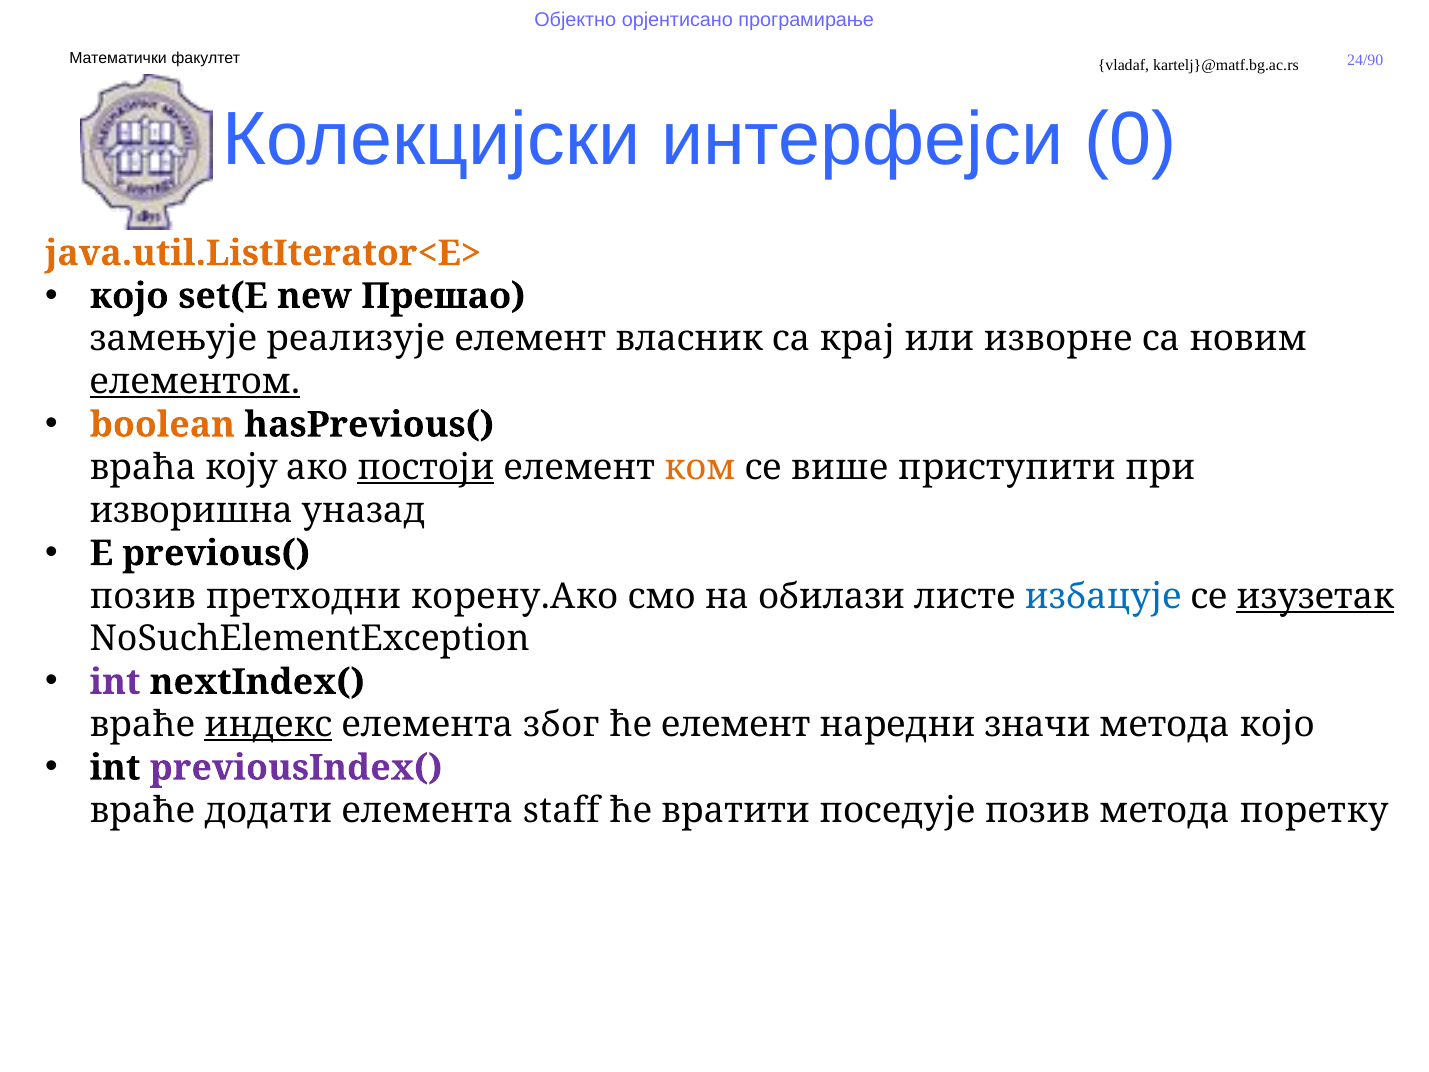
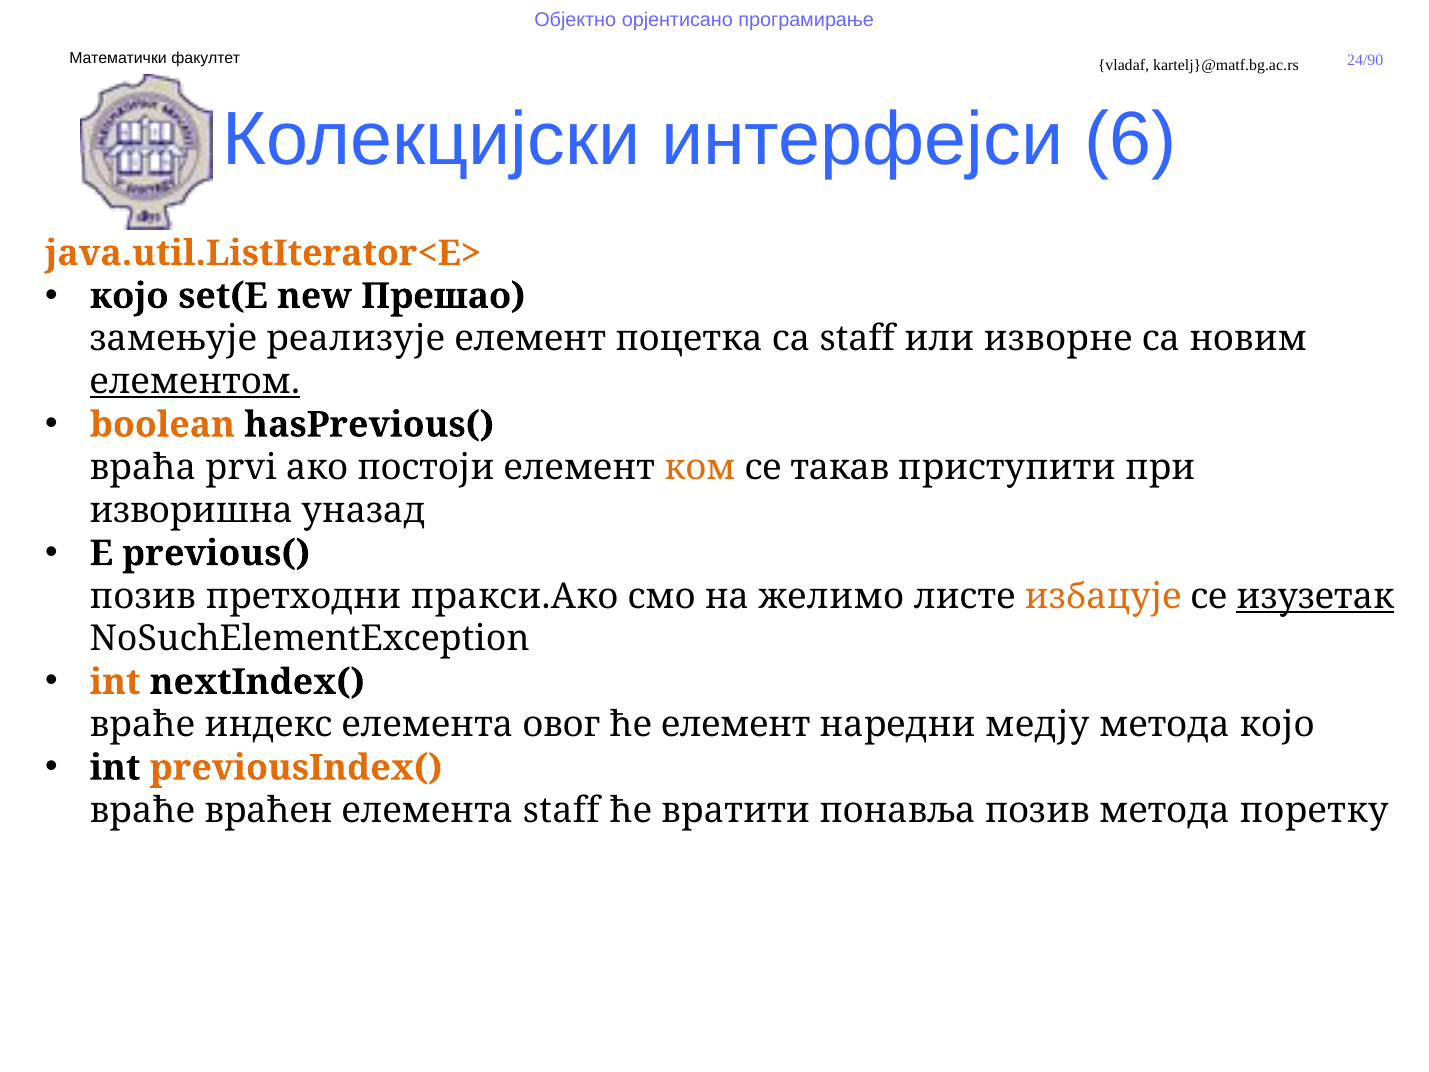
0: 0 -> 6 (1131, 140)
власник: власник -> поцетка (689, 339)
са крај: крај -> staff (857, 339)
коју: коју -> prvi (241, 468)
постоји underline: present -> none (426, 468)
више: више -> такав (840, 468)
корену.Ако: корену.Ако -> пракси.Ако (514, 596)
обилази: обилази -> желимо (831, 596)
избацује colour: blue -> orange (1103, 596)
int colour: purple -> orange (115, 682)
индекс underline: present -> none (268, 725)
због: због -> овог (561, 725)
значи: значи -> медју (1037, 725)
previousIndex( colour: purple -> orange (296, 768)
додати: додати -> враћен (268, 811)
поседује: поседује -> понавља (898, 811)
